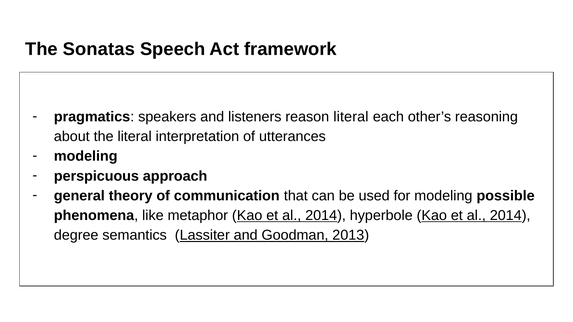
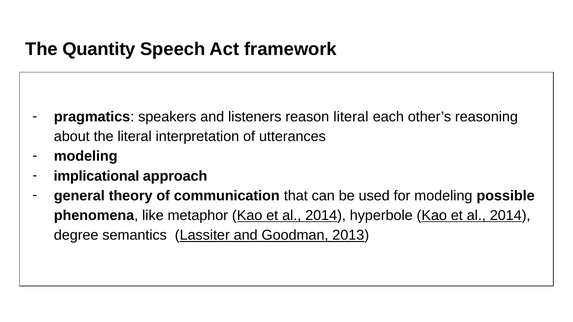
Sonatas: Sonatas -> Quantity (99, 49)
perspicuous: perspicuous -> implicational (96, 176)
